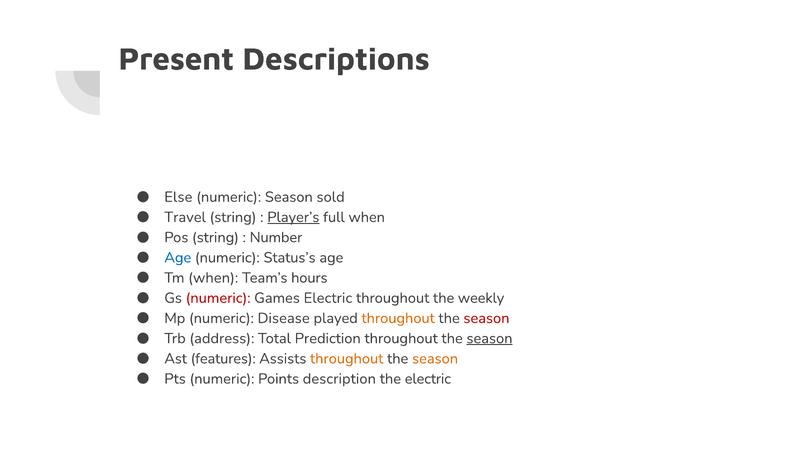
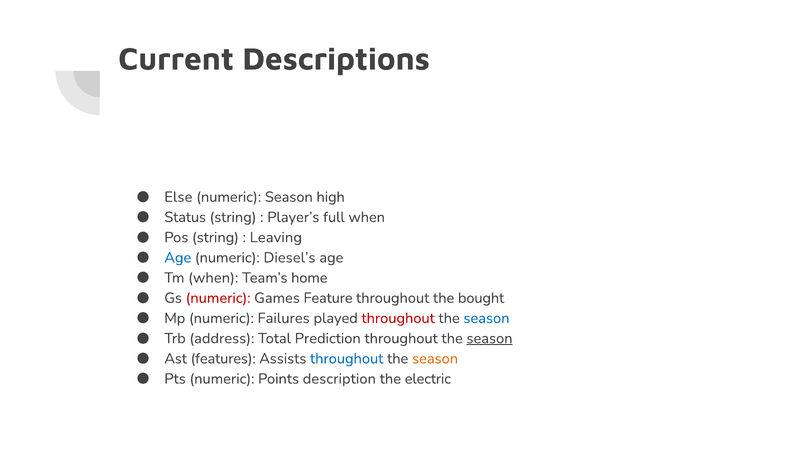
Present: Present -> Current (176, 59)
sold: sold -> high (331, 197)
Travel: Travel -> Status (185, 217)
Player’s underline: present -> none (293, 217)
Number: Number -> Leaving (276, 237)
Status’s: Status’s -> Diesel’s (290, 258)
hours: hours -> home (309, 278)
Games Electric: Electric -> Feature (328, 298)
weekly: weekly -> bought (481, 298)
Disease: Disease -> Failures (284, 318)
throughout colour: orange -> red (398, 318)
season colour: red -> blue (486, 318)
throughout colour: orange -> blue (347, 359)
